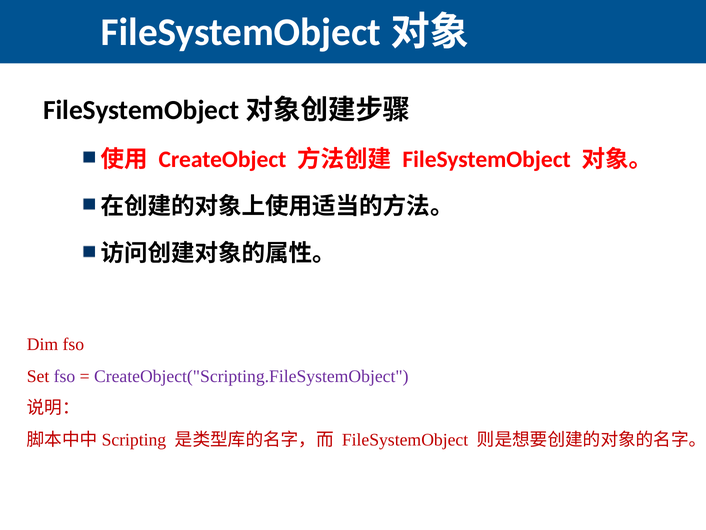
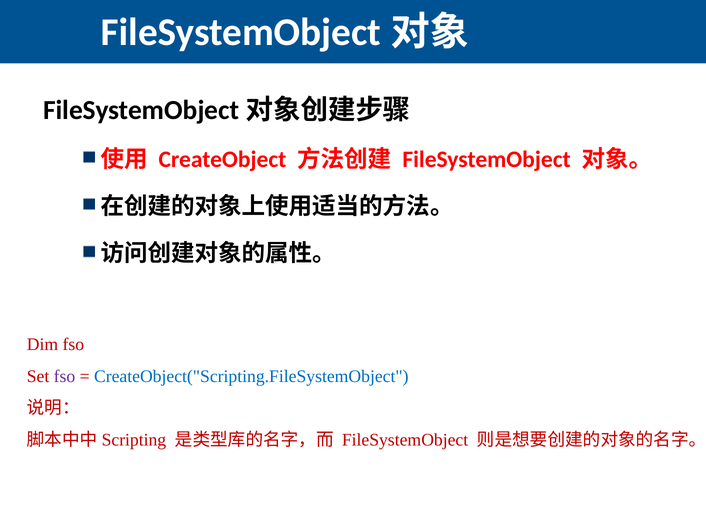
CreateObject("Scripting.FileSystemObject colour: purple -> blue (251, 376)
